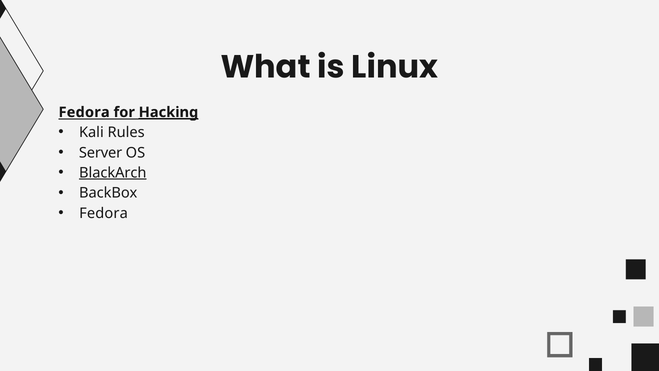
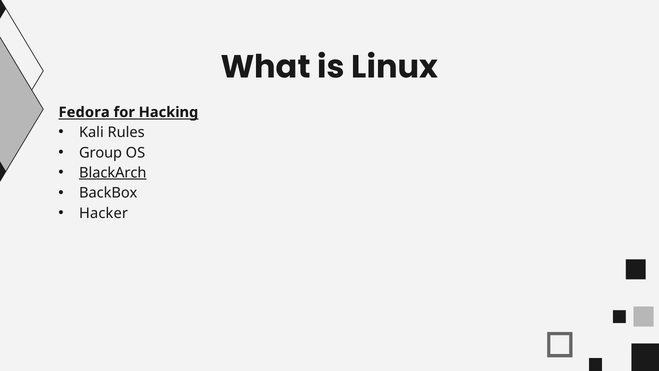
Hacking underline: present -> none (168, 112)
Server: Server -> Group (101, 153)
Fedora: Fedora -> Hacker (104, 213)
